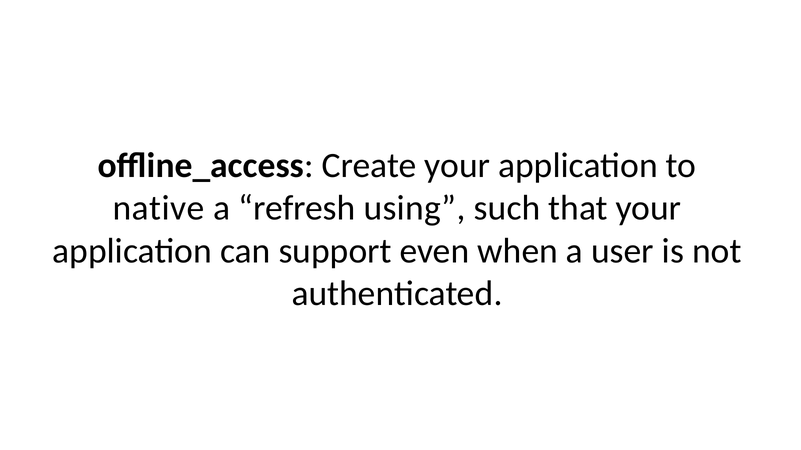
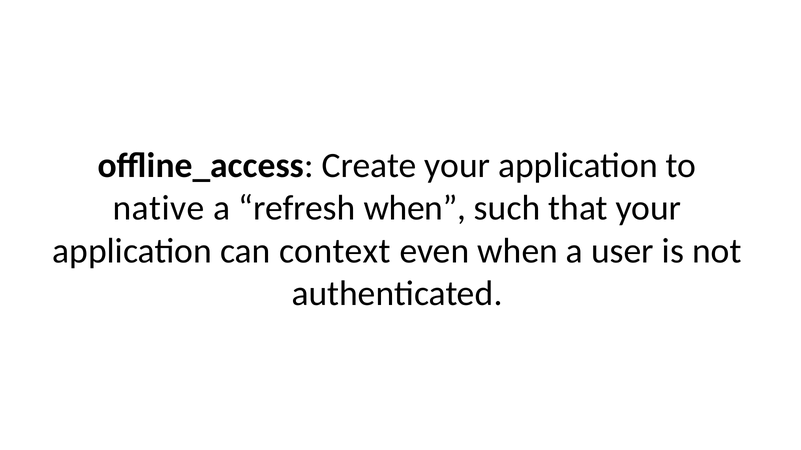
refresh using: using -> when (415, 208)
support: support -> context (335, 251)
